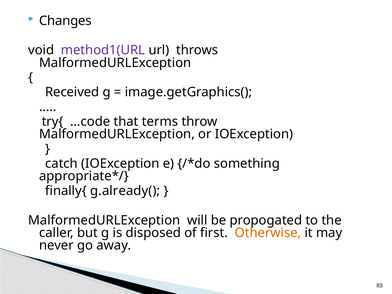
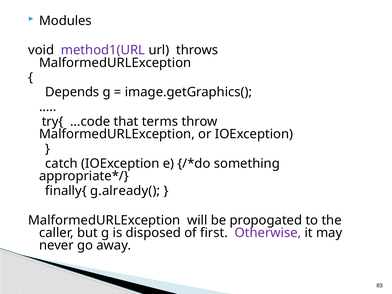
Changes: Changes -> Modules (65, 21)
Received: Received -> Depends (72, 92)
Otherwise colour: orange -> purple (268, 233)
